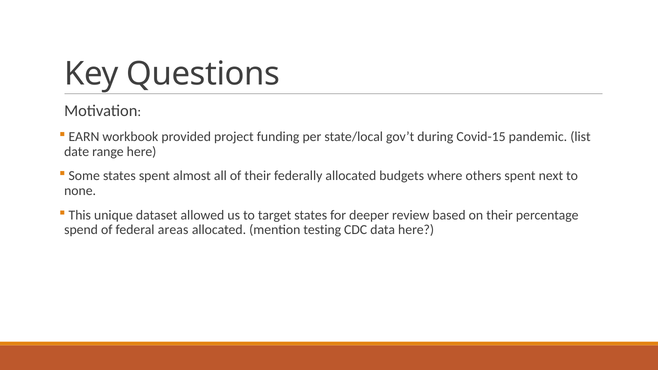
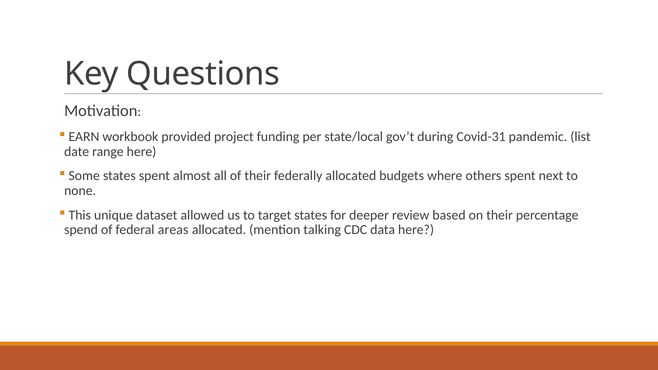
Covid-15: Covid-15 -> Covid-31 (481, 137)
testing: testing -> talking (322, 230)
